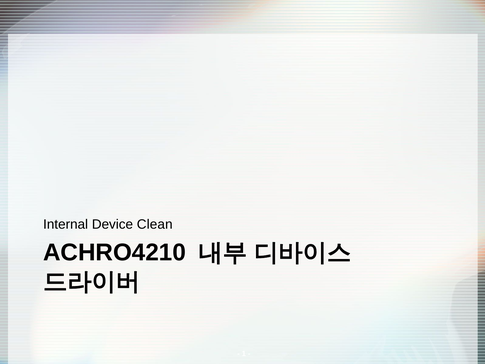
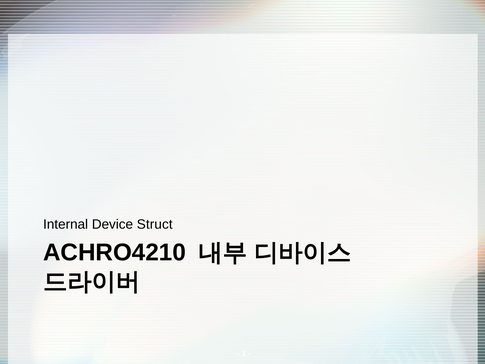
Clean: Clean -> Struct (155, 224)
